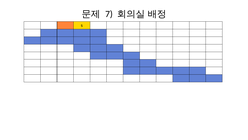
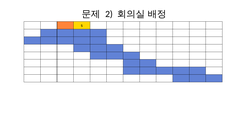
7: 7 -> 2 (109, 14)
